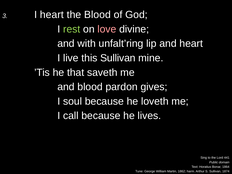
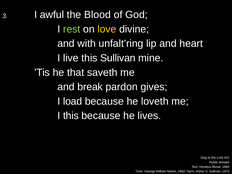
I heart: heart -> awful (52, 15)
love colour: pink -> yellow (107, 29)
and blood: blood -> break (90, 87)
soul: soul -> load (73, 101)
I call: call -> this (71, 116)
